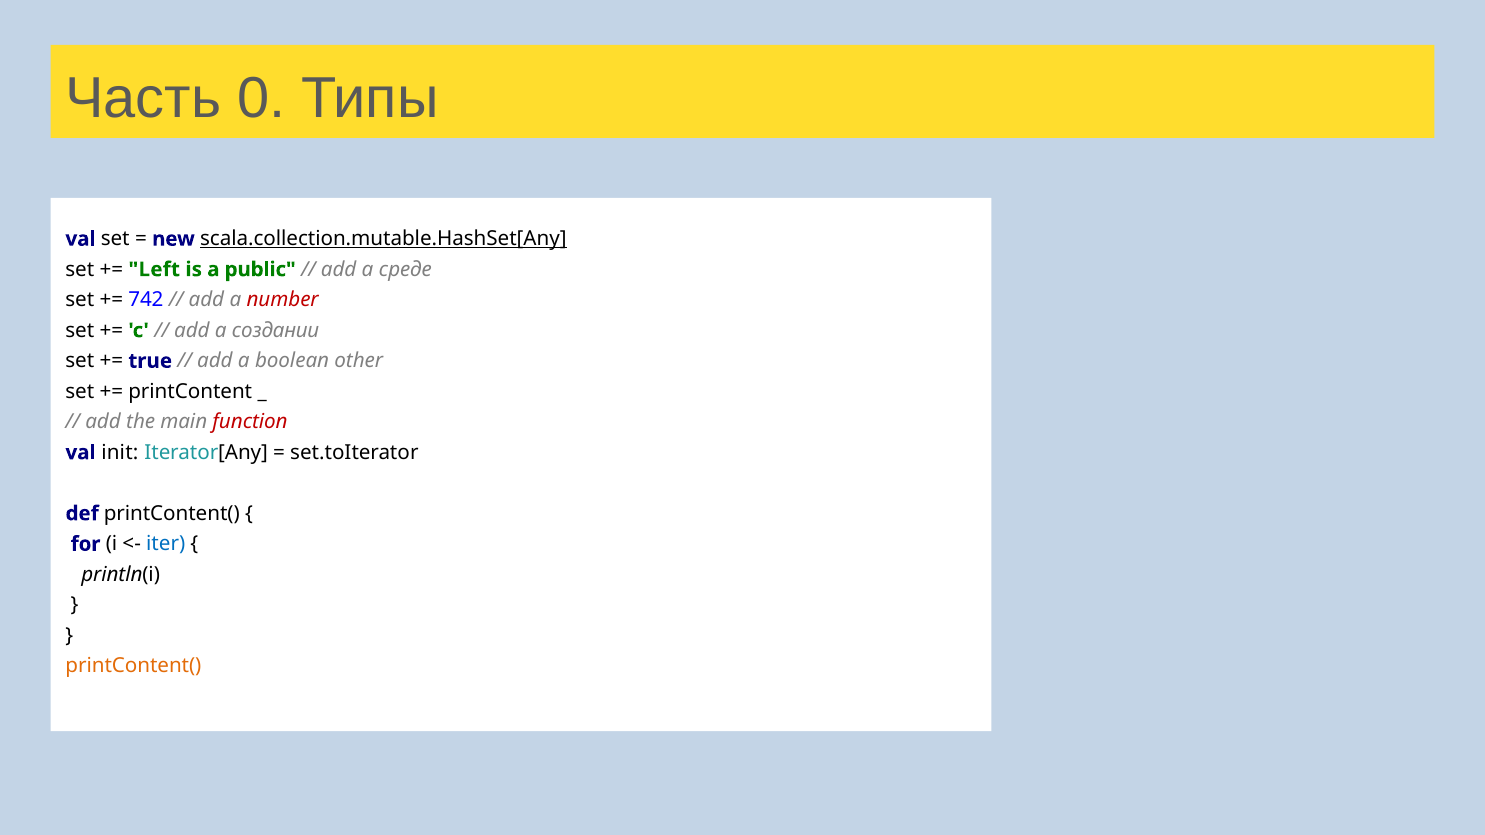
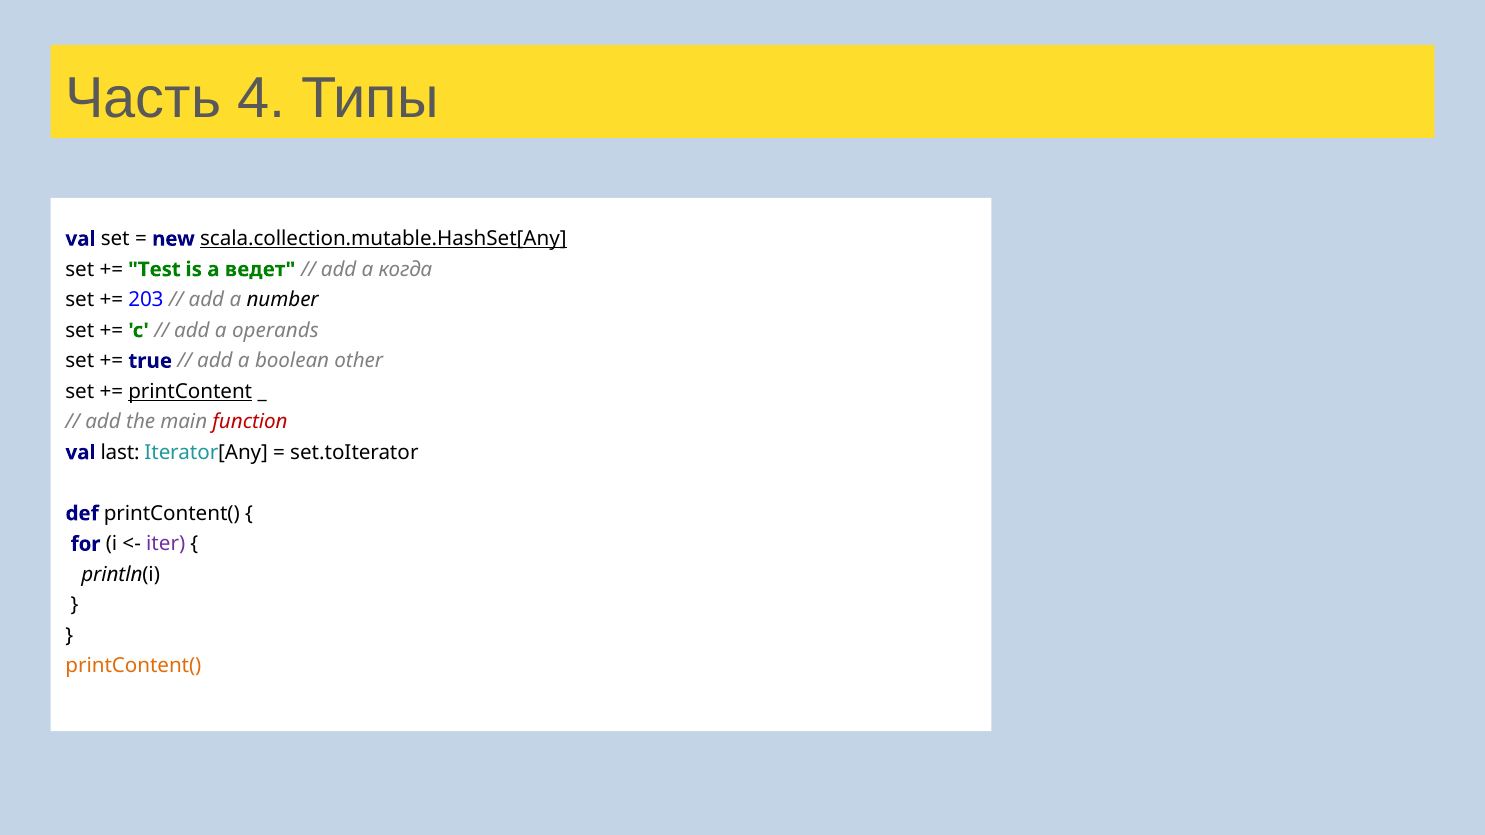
0: 0 -> 4 (261, 99)
Left: Left -> Test (154, 270)
public: public -> ведет (260, 270)
среде: среде -> когда (405, 270)
742: 742 -> 203 (146, 300)
number colour: red -> black (283, 300)
создании: создании -> operands (275, 331)
printContent underline: none -> present (190, 392)
init: init -> last (120, 453)
iter colour: blue -> purple (166, 544)
